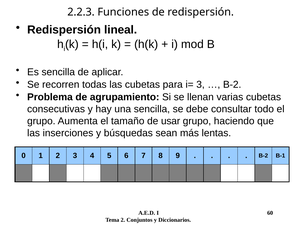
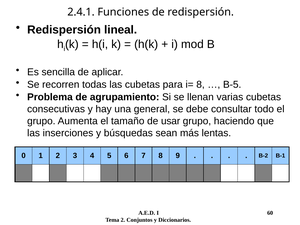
2.2.3: 2.2.3 -> 2.4.1 (81, 12)
i= 3: 3 -> 8 (201, 85)
B-2: B-2 -> B-5 (232, 85)
una sencilla: sencilla -> general (152, 109)
